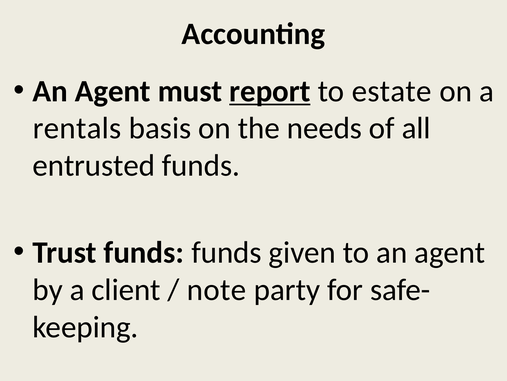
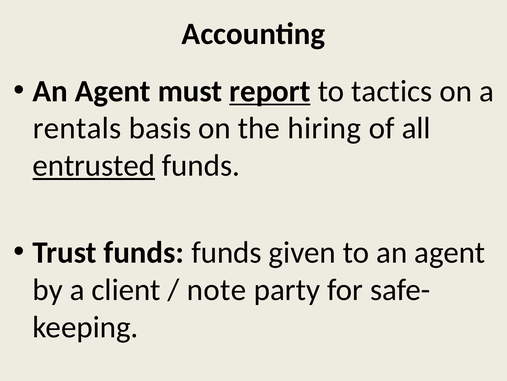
estate: estate -> tactics (392, 91)
needs: needs -> hiring (324, 128)
entrusted underline: none -> present (94, 165)
